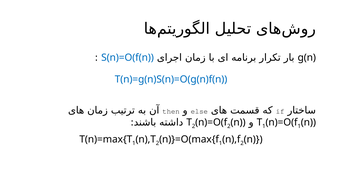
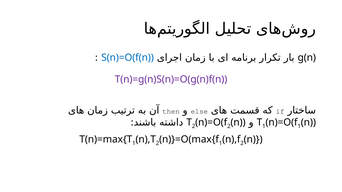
T(n)=g(n)S(n)=O(g(n)f(n colour: blue -> purple (171, 80)
